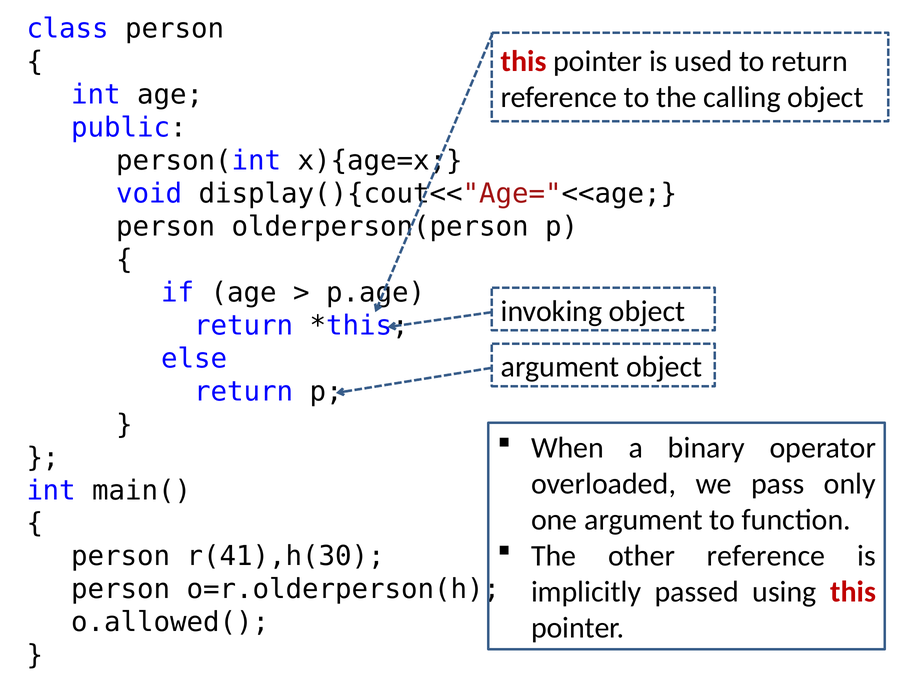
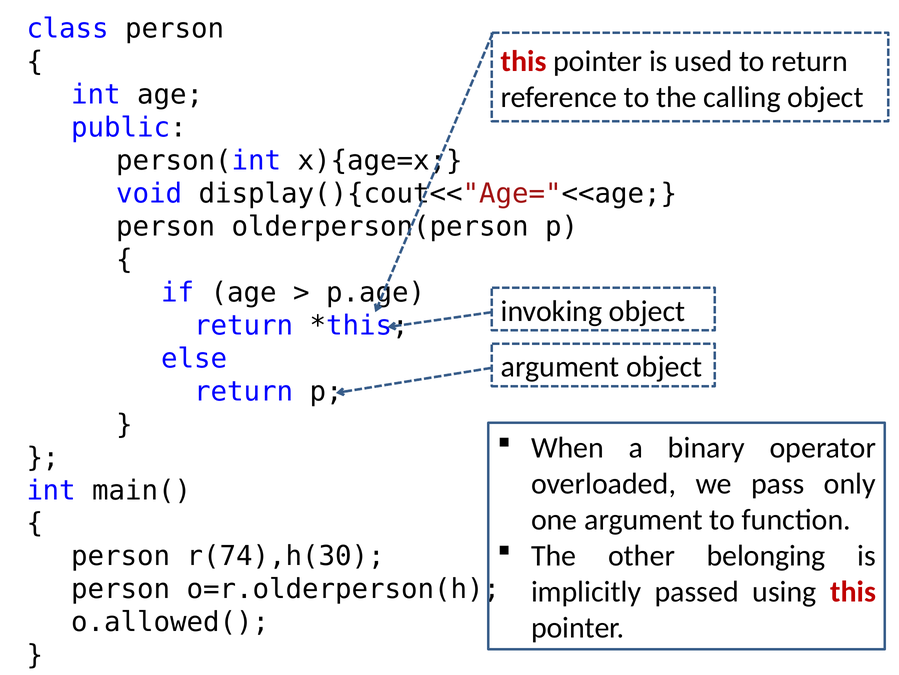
other reference: reference -> belonging (766, 555)
r(41),h(30: r(41),h(30 -> r(74),h(30 (286, 556)
